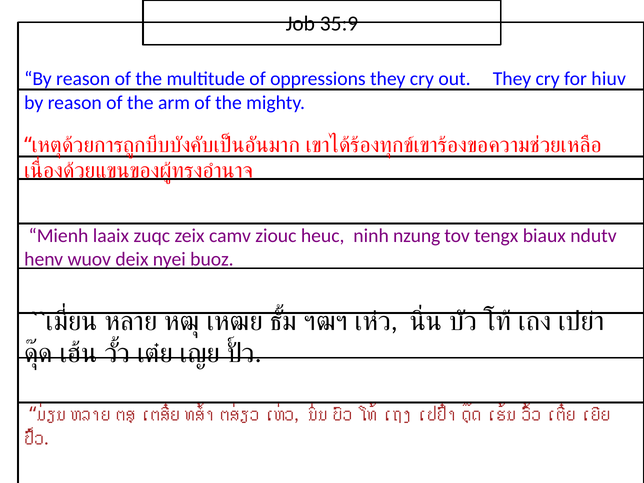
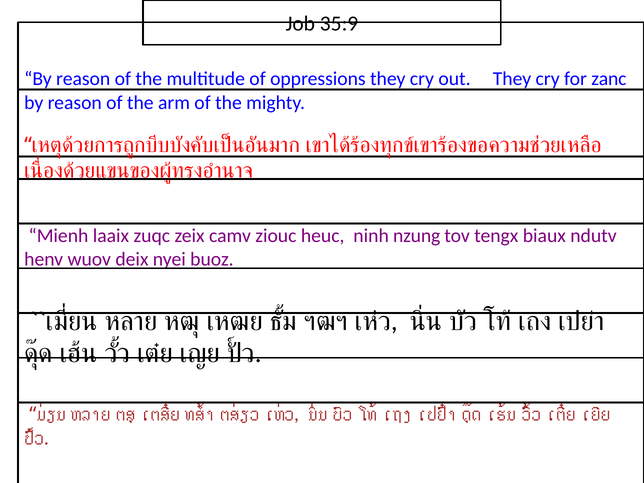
hiuv: hiuv -> zanc (609, 79)
